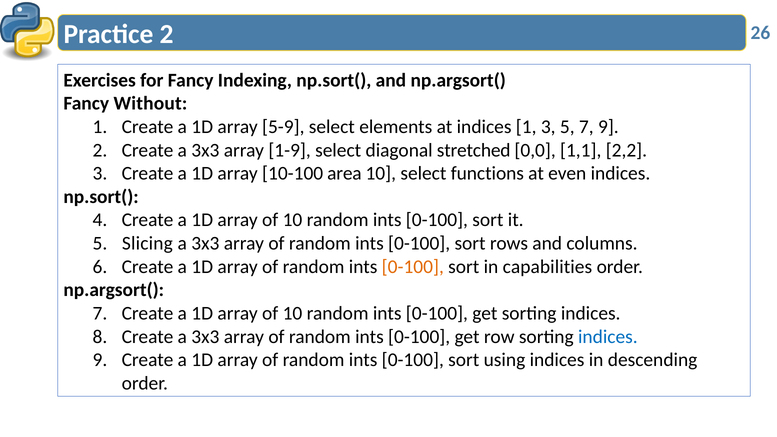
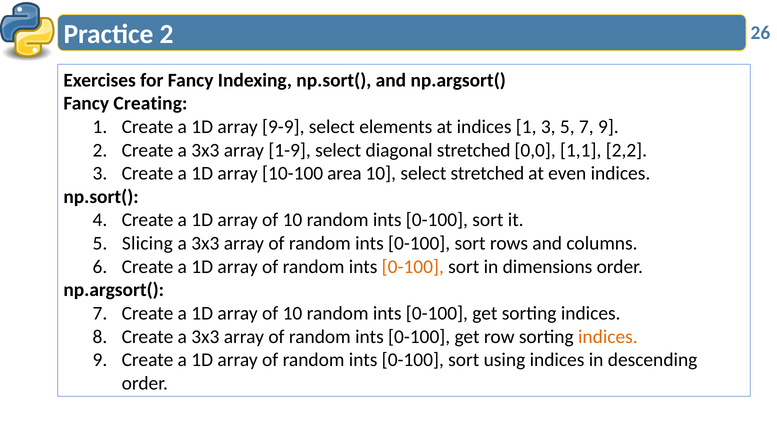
Without: Without -> Creating (150, 104)
5-9: 5-9 -> 9-9 (283, 127)
select functions: functions -> stretched (487, 173)
capabilities: capabilities -> dimensions (547, 267)
indices colour: blue -> orange (608, 337)
